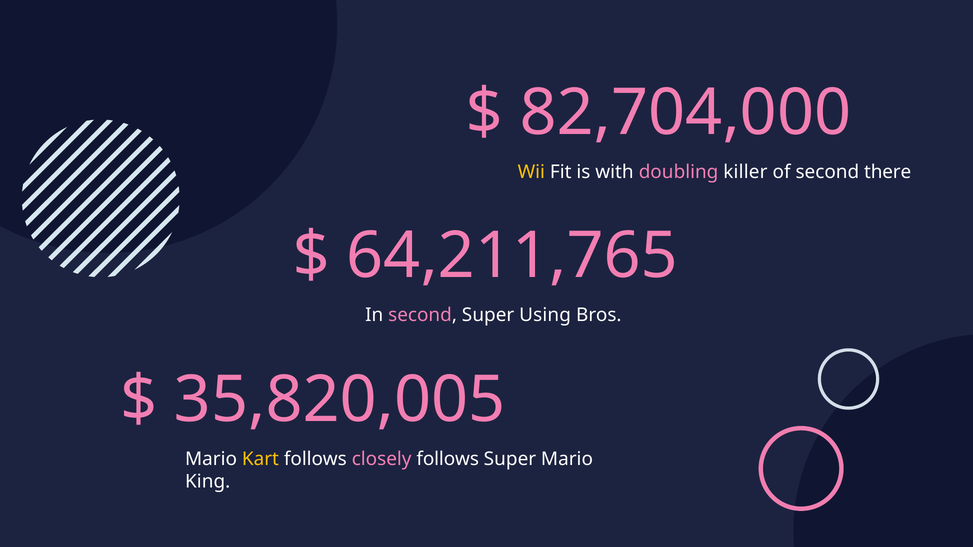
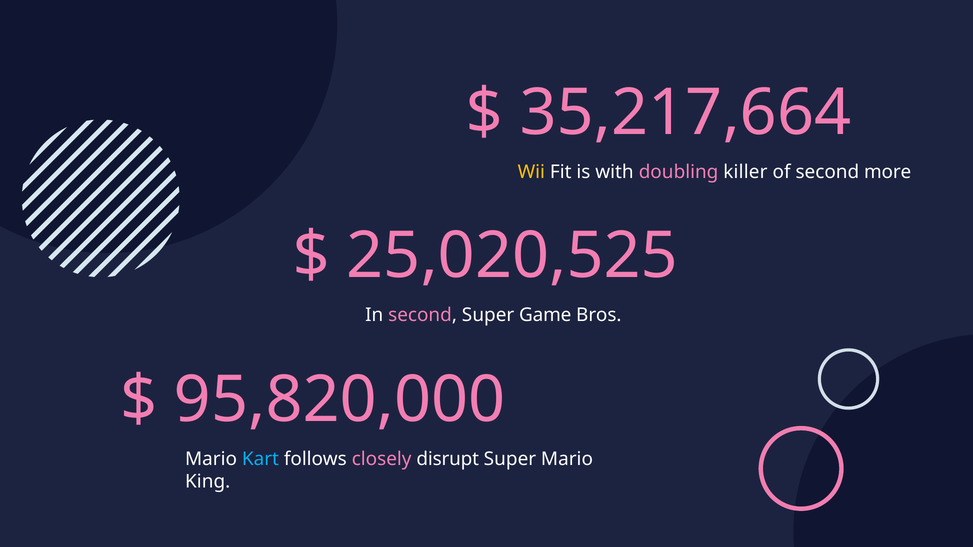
82,704,000: 82,704,000 -> 35,217,664 (686, 113)
there: there -> more (888, 172)
64,211,765: 64,211,765 -> 25,020,525 (512, 256)
Using: Using -> Game (545, 315)
35,820,005: 35,820,005 -> 95,820,000 (340, 400)
Kart colour: yellow -> light blue (260, 459)
closely follows: follows -> disrupt (448, 459)
